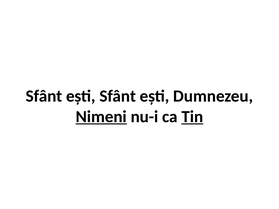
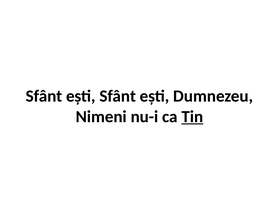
Nimeni underline: present -> none (101, 117)
